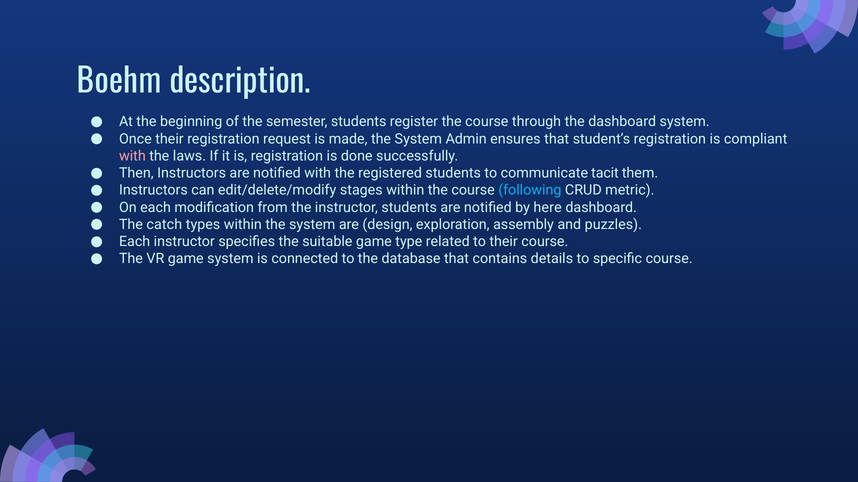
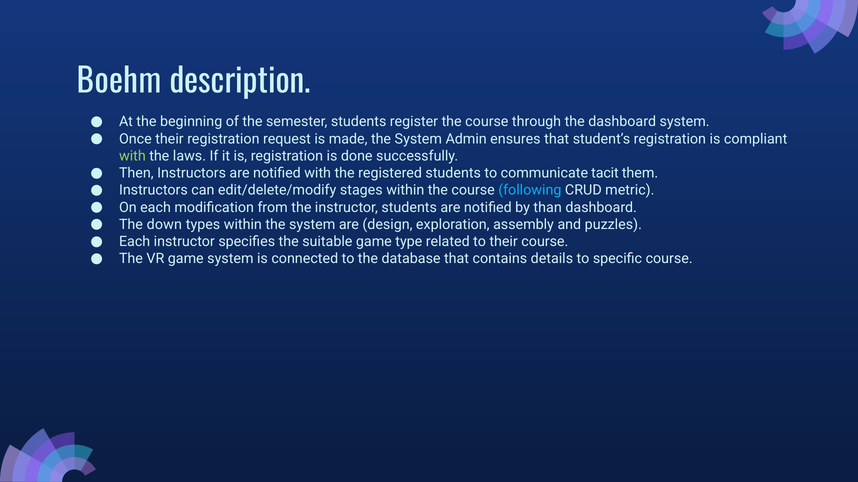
with colour: pink -> light green (132, 156)
here: here -> than (548, 208)
catch: catch -> down (164, 225)
